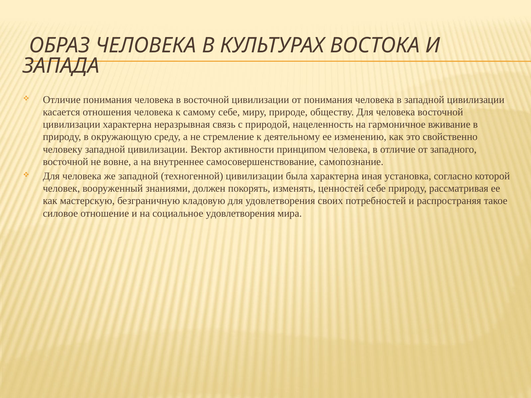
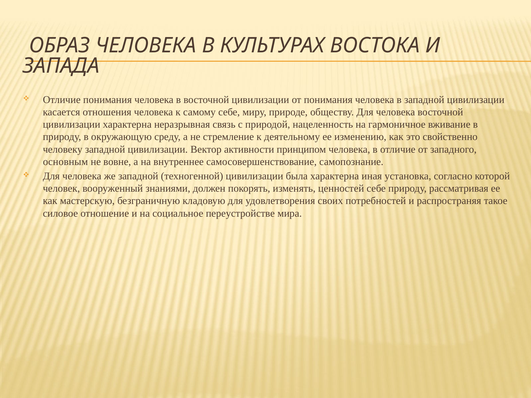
восточной: восточной -> основным (65, 162)
социальное удовлетворения: удовлетворения -> переустройстве (240, 213)
